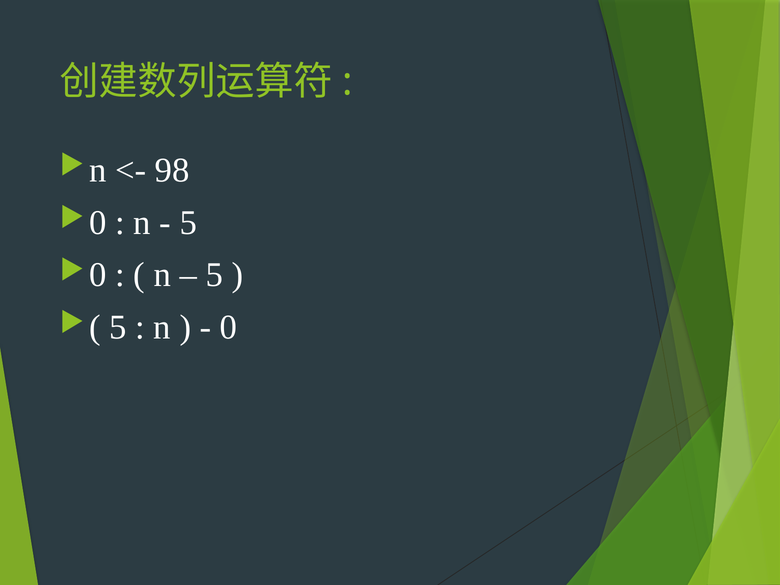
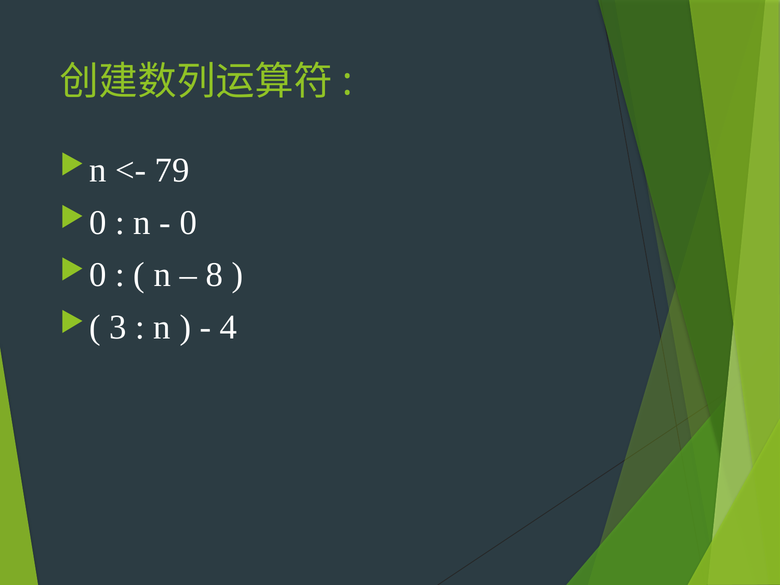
98: 98 -> 79 (172, 170)
5: 5 -> 0 (188, 223)
5: 5 -> 8 (214, 275)
5: 5 -> 3 (118, 327)
0: 0 -> 4 (229, 327)
